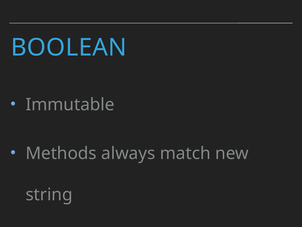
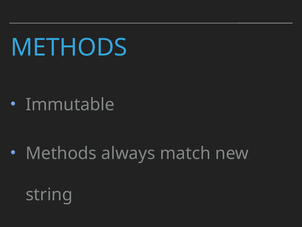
BOOLEAN: BOOLEAN -> METHODS (69, 48)
